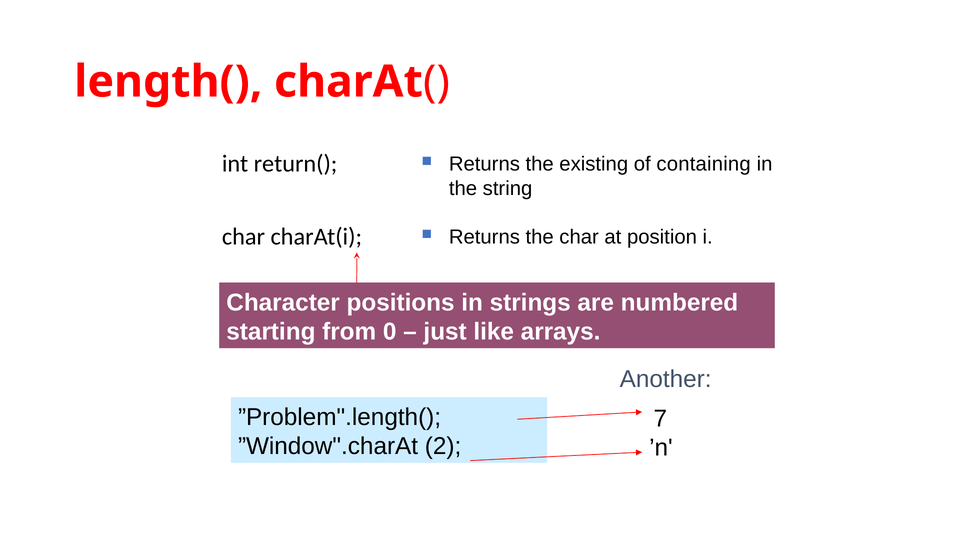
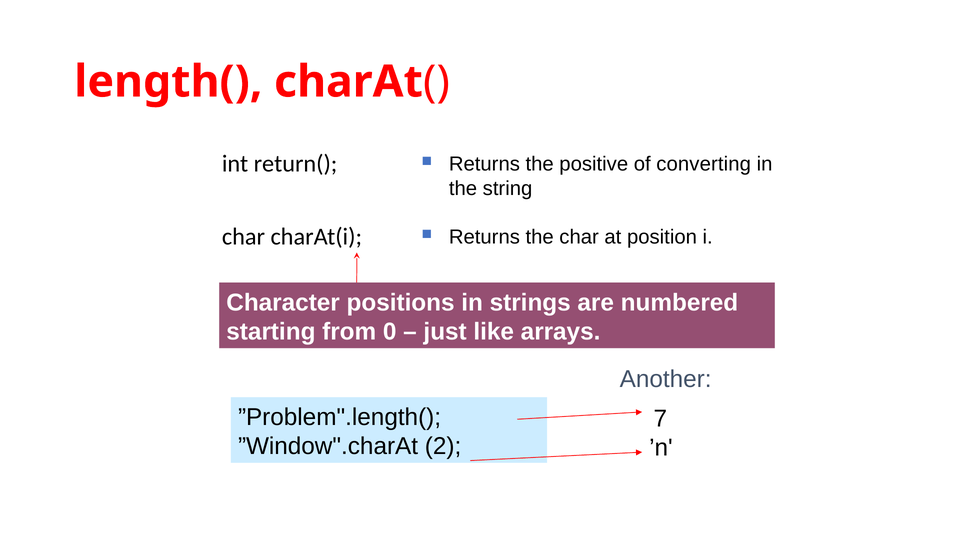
existing: existing -> positive (594, 164)
containing: containing -> converting (704, 164)
